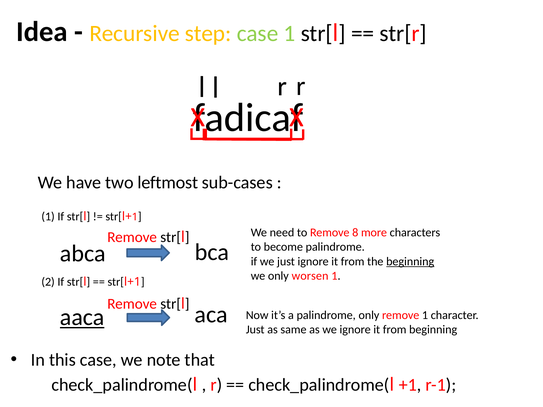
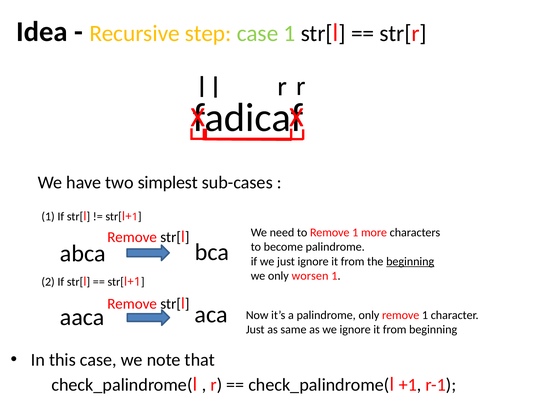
leftmost: leftmost -> simplest (168, 183)
to Remove 8: 8 -> 1 (355, 233)
aaca underline: present -> none (82, 317)
